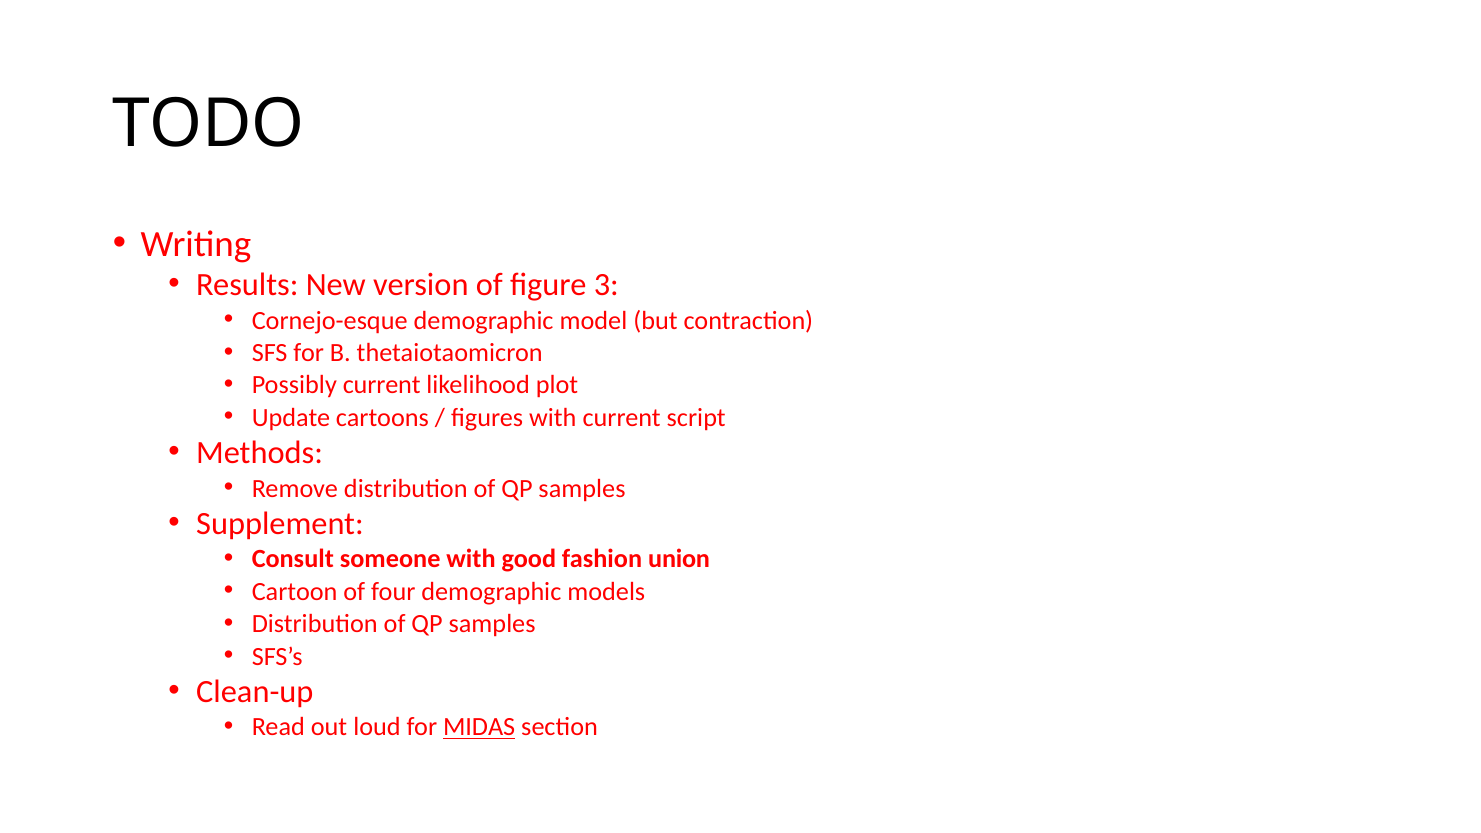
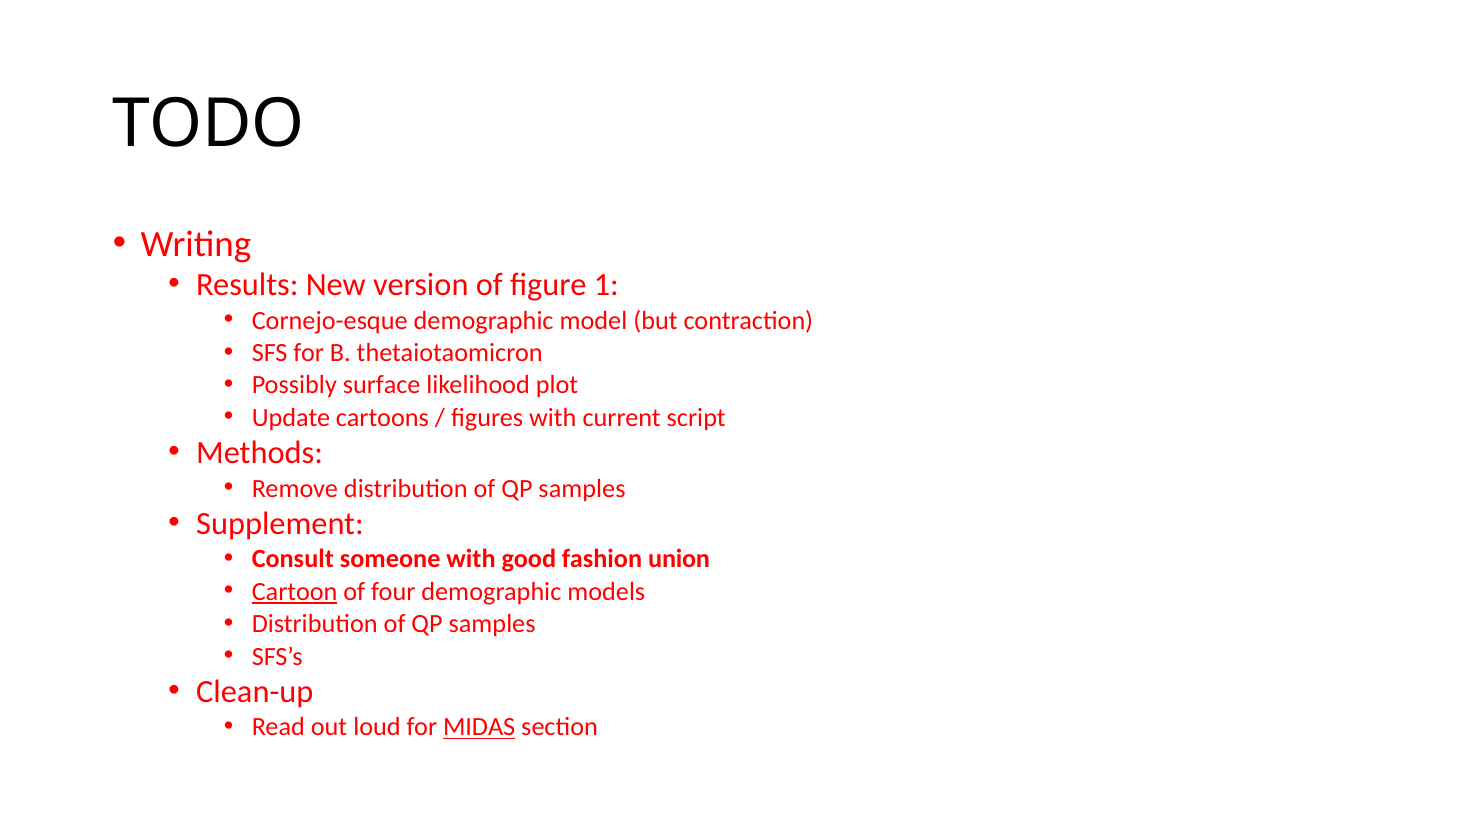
3: 3 -> 1 (606, 285)
Possibly current: current -> surface (382, 385)
Cartoon underline: none -> present (295, 592)
